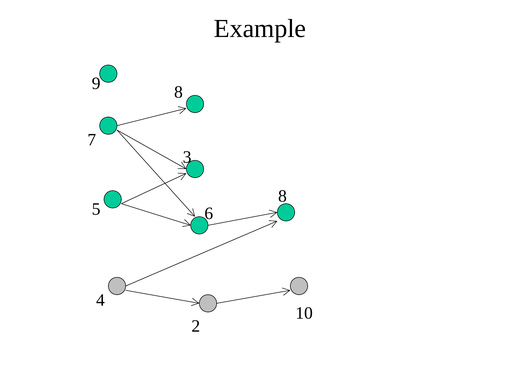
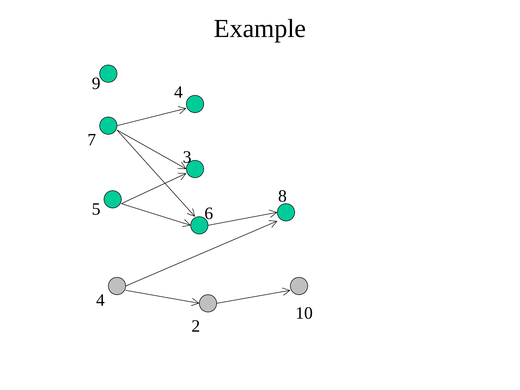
9 8: 8 -> 4 (178, 92)
